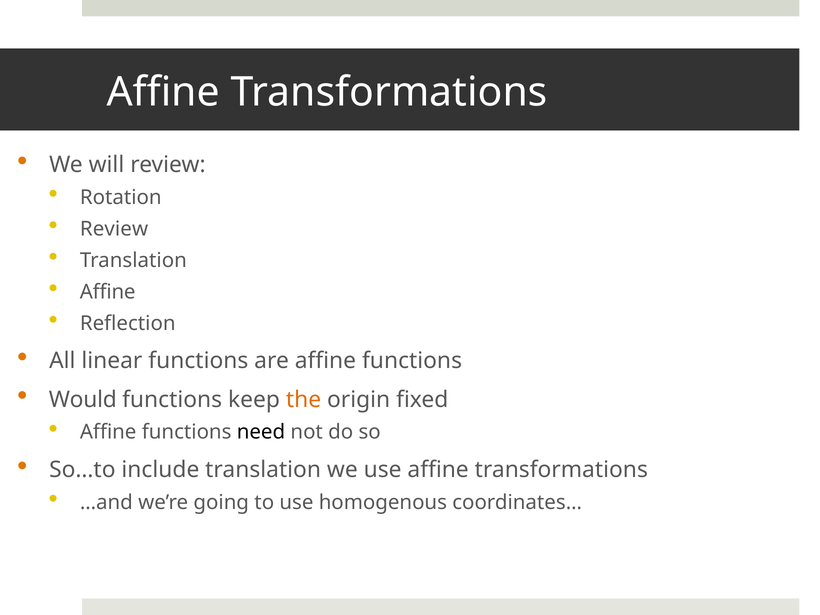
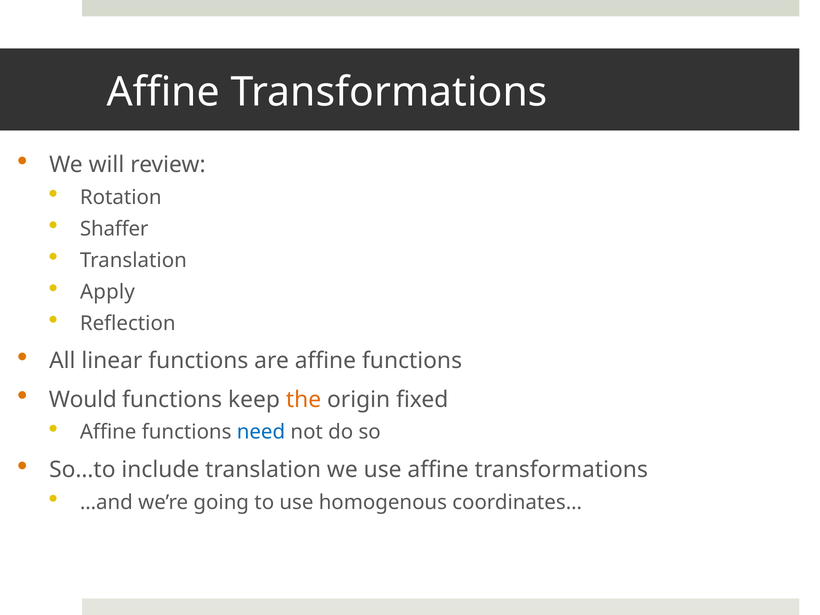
Review: Review -> Shaffer (114, 229)
Affine: Affine -> Apply (107, 292)
need colour: black -> blue (261, 432)
